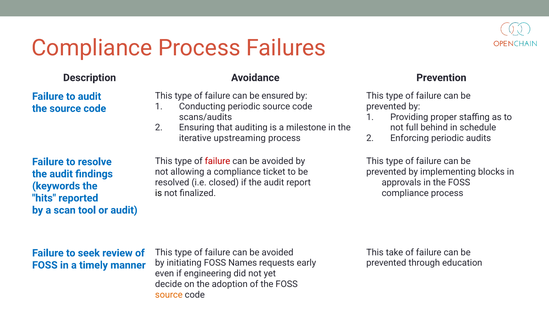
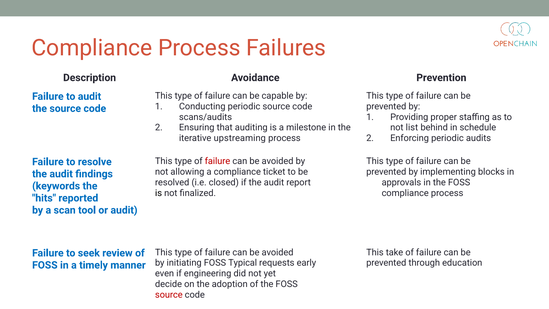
ensured: ensured -> capable (278, 96)
full: full -> list (412, 128)
Names: Names -> Typical (243, 263)
source colour: orange -> red (169, 295)
